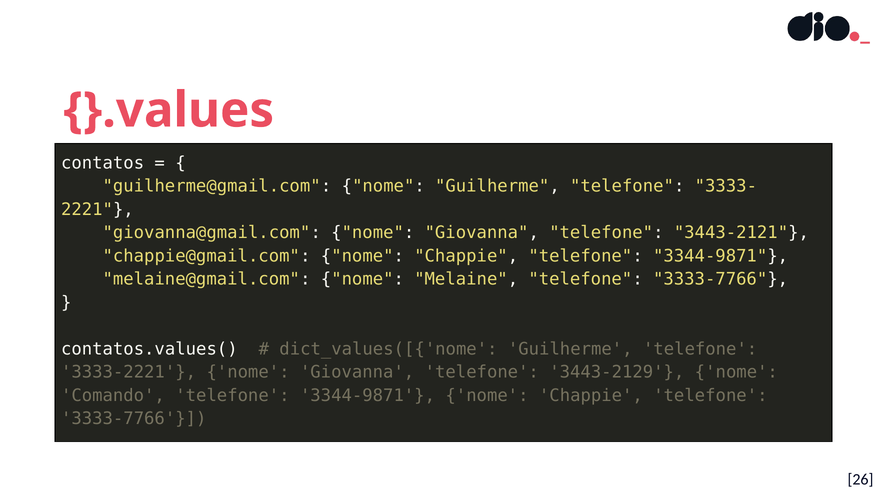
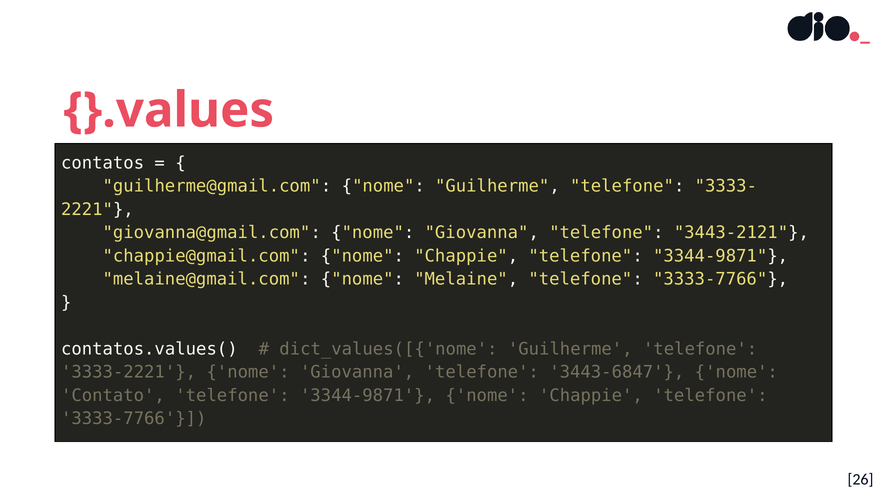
3443-2129: 3443-2129 -> 3443-6847 (617, 373)
Comando: Comando -> Contato (113, 396)
